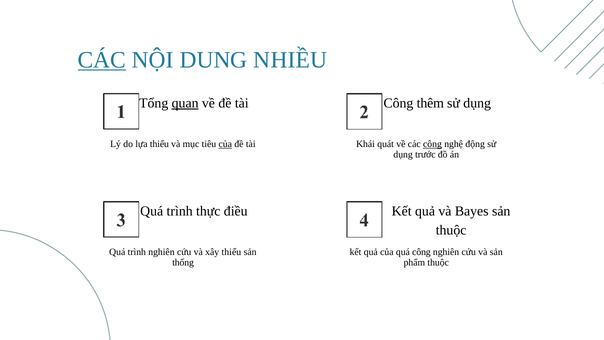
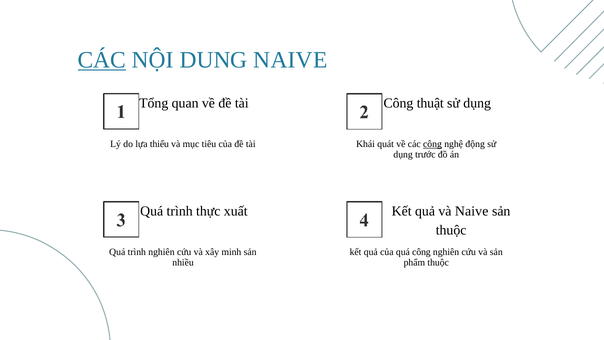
DUNG NHIỀU: NHIỀU -> NAIVE (290, 60)
quan underline: present -> none (185, 103)
thêm: thêm -> thuật (430, 103)
của underline: present -> none (225, 144)
điều: điều -> xuất (236, 211)
và Bayes: Bayes -> Naive (472, 211)
xây thiểu: thiểu -> minh (231, 252)
thống: thống -> nhiều (183, 262)
